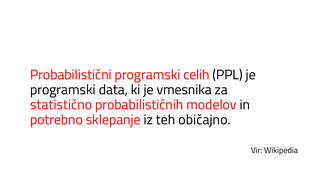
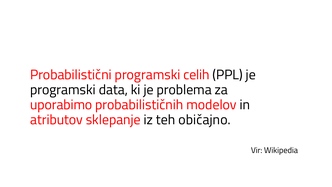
vmesnika: vmesnika -> problema (184, 90)
statistično: statistično -> uporabimo (61, 105)
potrebno: potrebno -> atributov (56, 120)
